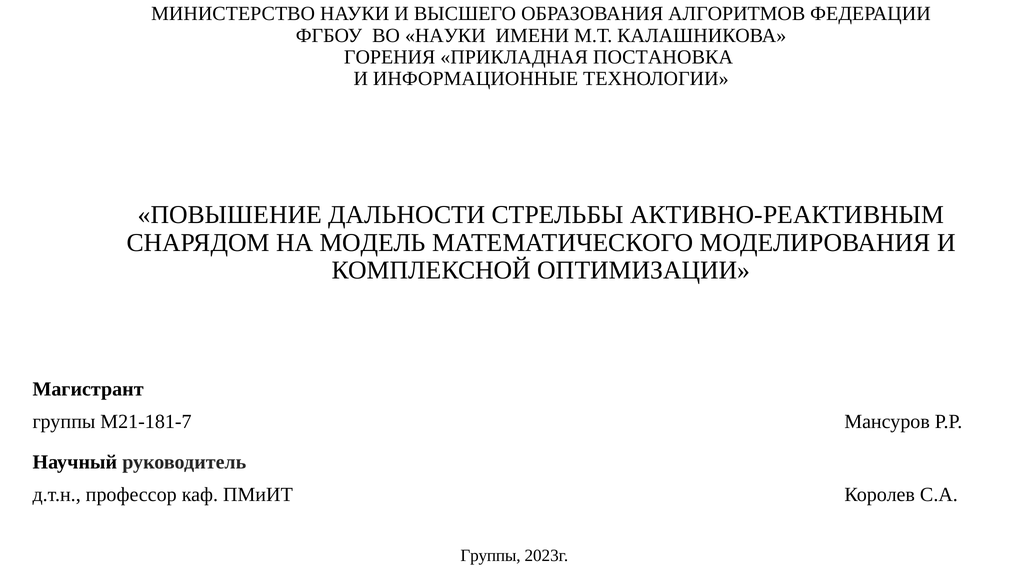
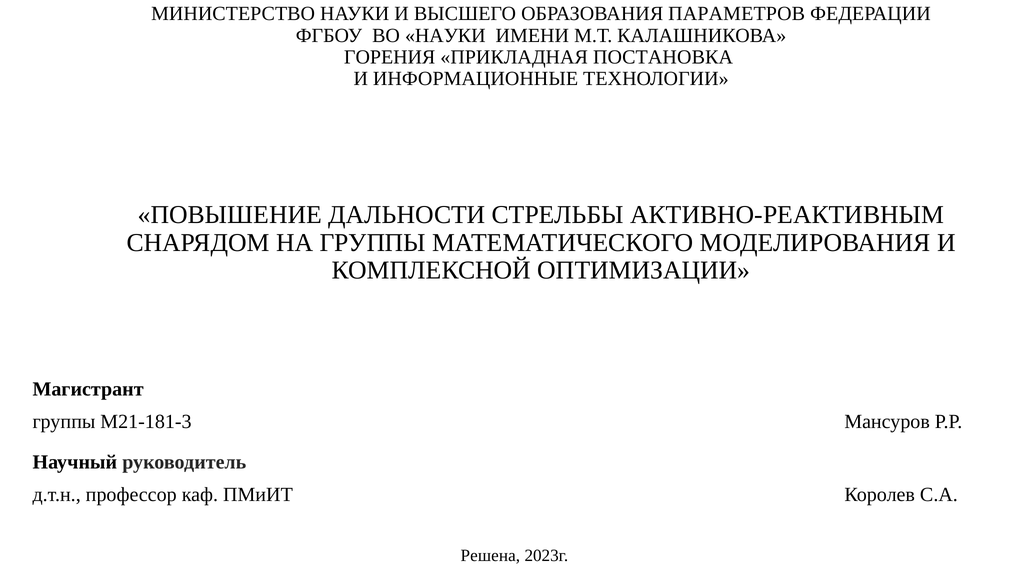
АЛГОРИТМОВ: АЛГОРИТМОВ -> ПАРАМЕТРОВ (737, 14)
НА МОДЕЛЬ: МОДЕЛЬ -> ГРУППЫ (373, 242)
М21-181-7: М21-181-7 -> М21-181-3 (146, 422)
Группы: Группы -> Решена (490, 556)
